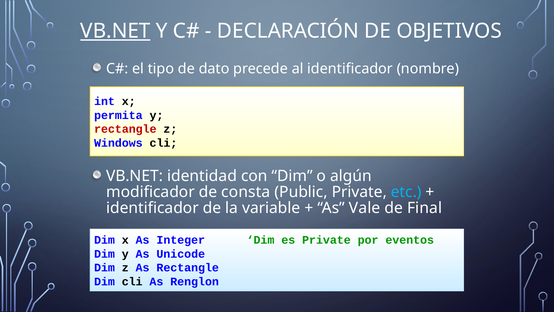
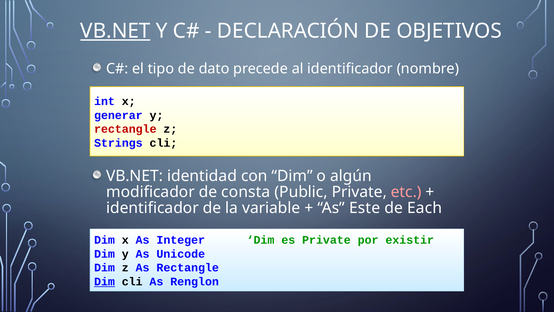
permita: permita -> generar (118, 115)
Windows: Windows -> Strings (118, 143)
etc colour: light blue -> pink (406, 192)
Vale: Vale -> Este (365, 208)
Final: Final -> Each (425, 208)
eventos: eventos -> existir (410, 240)
Dim underline: none -> present (104, 281)
